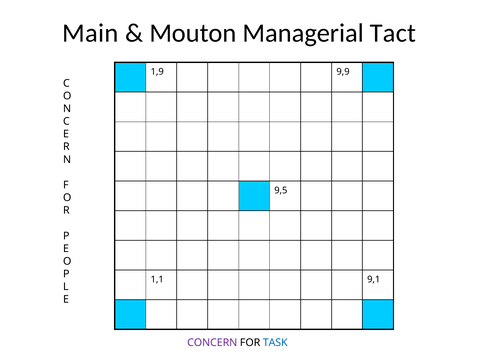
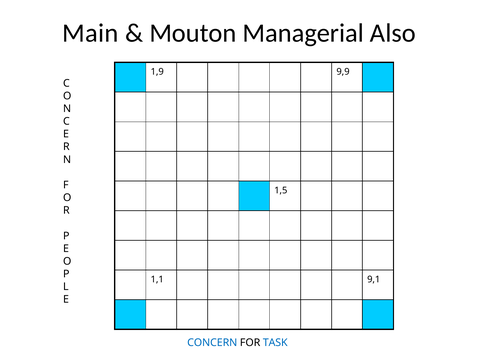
Tact: Tact -> Also (393, 33)
9,5: 9,5 -> 1,5 (281, 191)
CONCERN colour: purple -> blue (212, 343)
